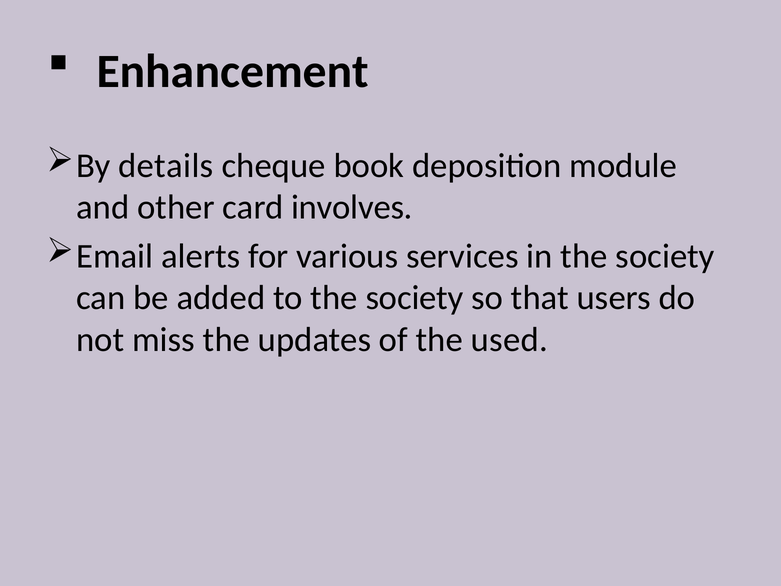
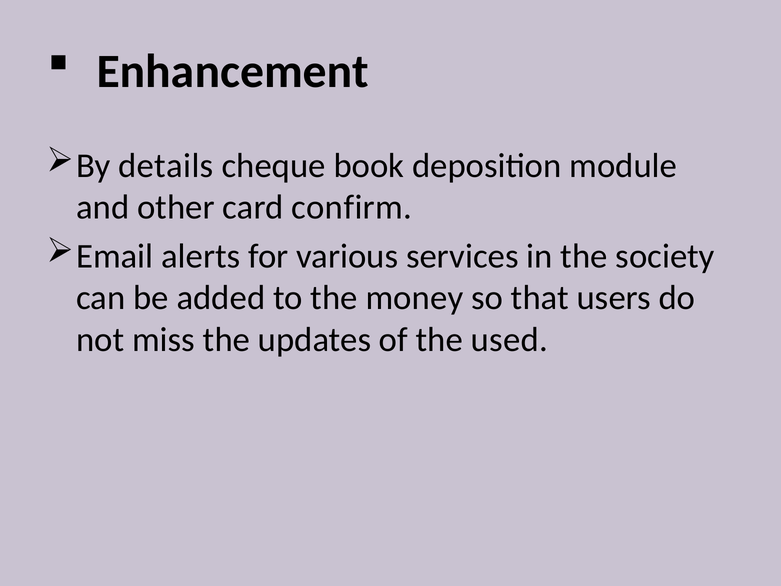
involves: involves -> confirm (352, 207)
to the society: society -> money (414, 298)
